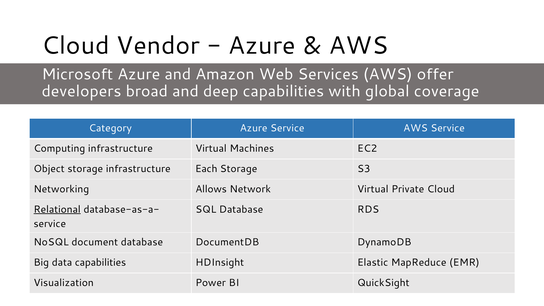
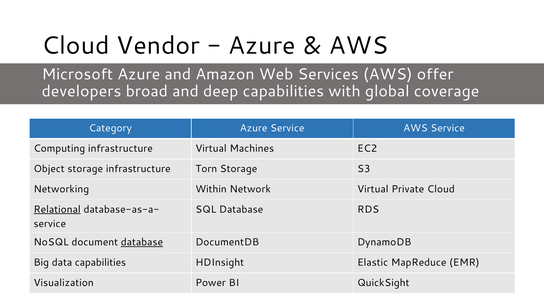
Each: Each -> Torn (206, 169)
Allows: Allows -> Within (211, 189)
database underline: none -> present (142, 242)
